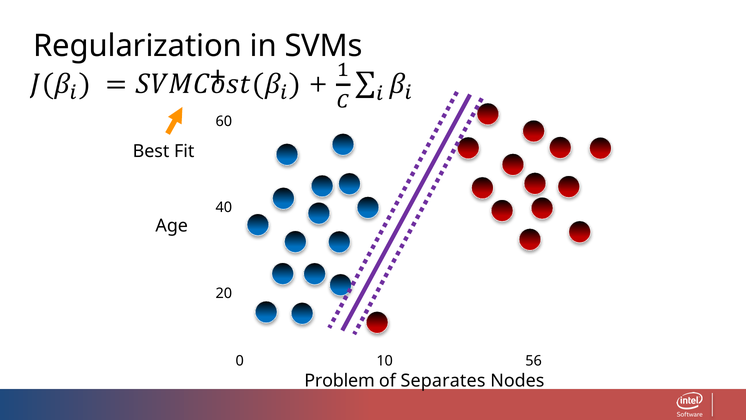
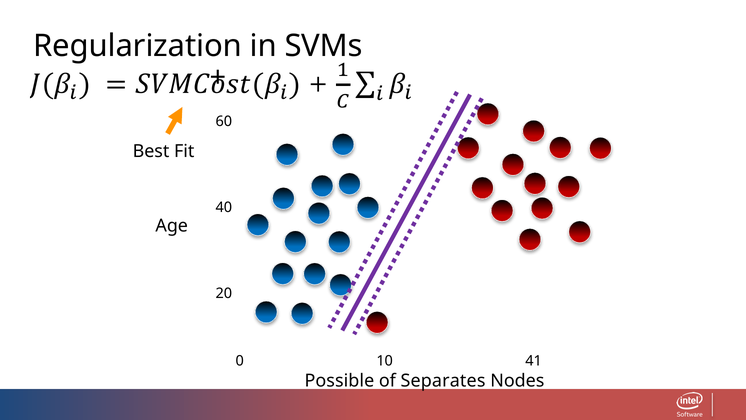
56: 56 -> 41 (534, 361)
Problem: Problem -> Possible (339, 380)
